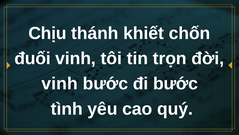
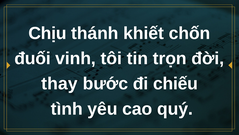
vinh: vinh -> thay (59, 83)
đi bước: bước -> chiếu (175, 83)
